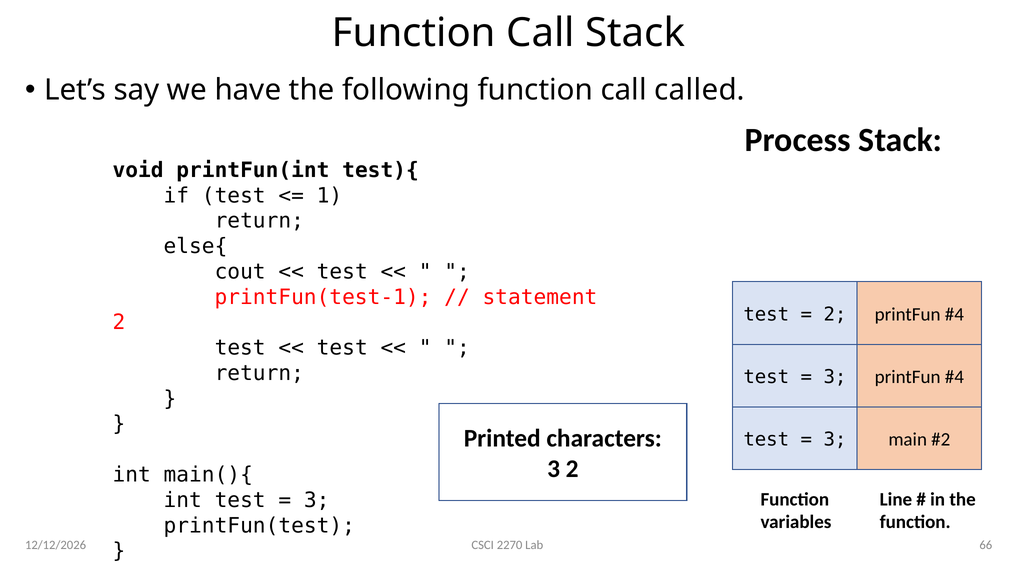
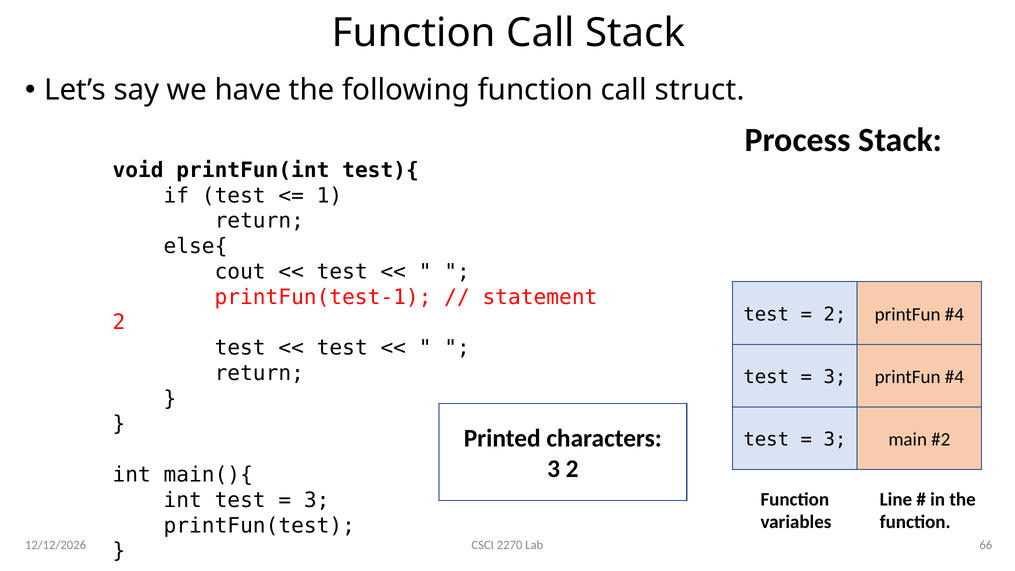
called: called -> struct (700, 90)
